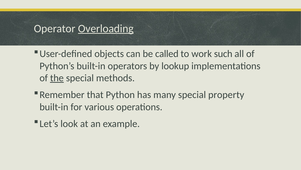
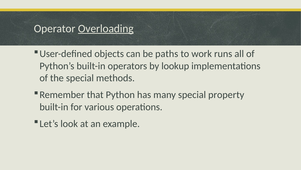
called: called -> paths (167, 54)
such: such -> runs (223, 54)
the underline: present -> none (57, 78)
